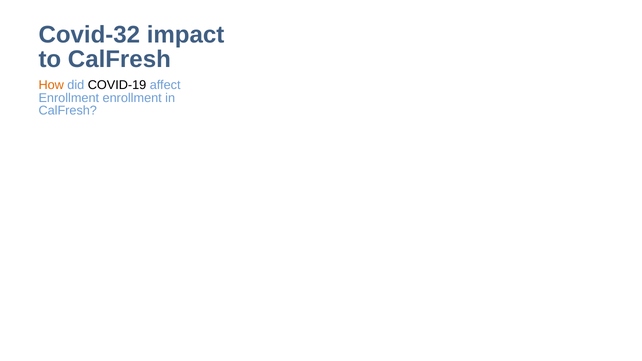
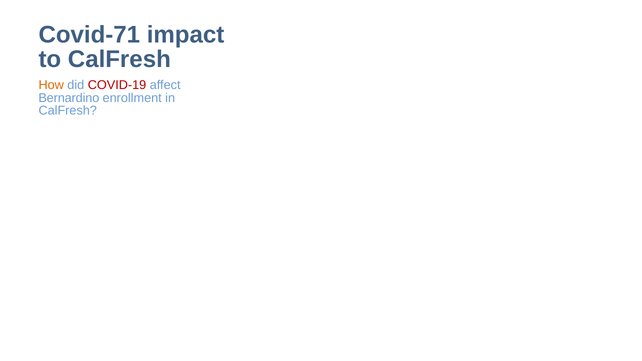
Covid-32: Covid-32 -> Covid-71 (89, 35)
COVID-19 colour: black -> red (117, 85)
Enrollment: Enrollment -> Bernardino (69, 98)
